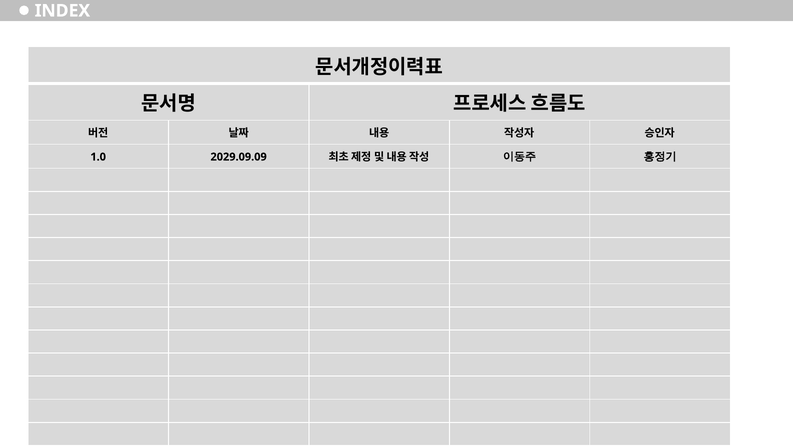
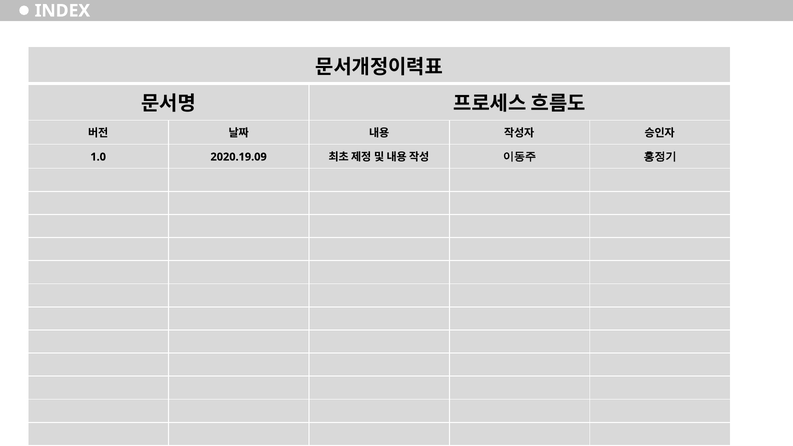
2029.09.09: 2029.09.09 -> 2020.19.09 (239, 157)
